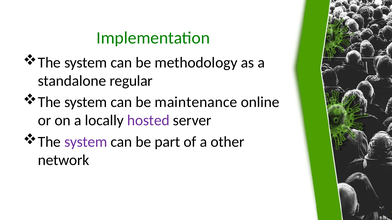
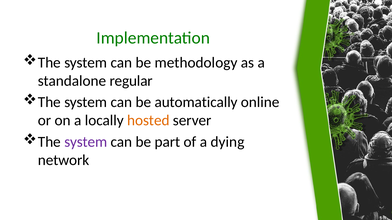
maintenance: maintenance -> automatically (196, 102)
hosted colour: purple -> orange (148, 121)
other: other -> dying (227, 142)
